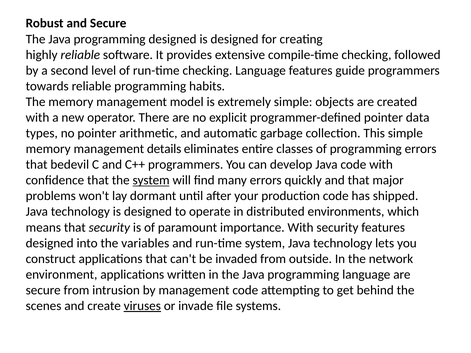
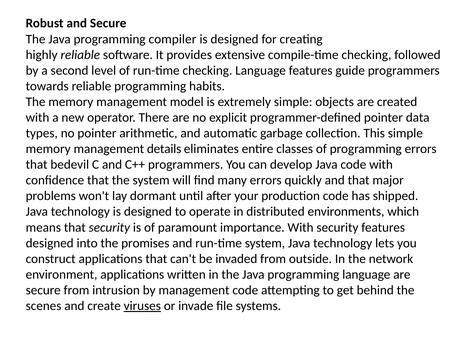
programming designed: designed -> compiler (172, 39)
system underline: present -> none (151, 180)
variables: variables -> promises (145, 243)
